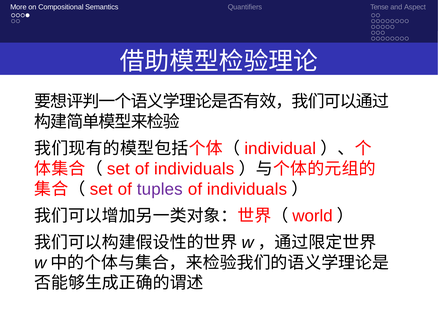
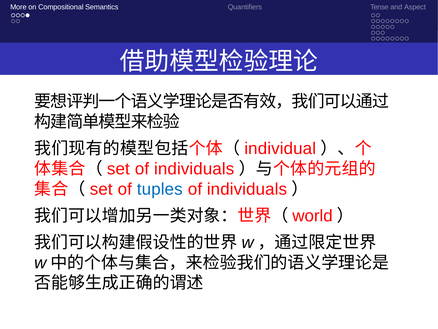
tuples colour: purple -> blue (160, 189)
